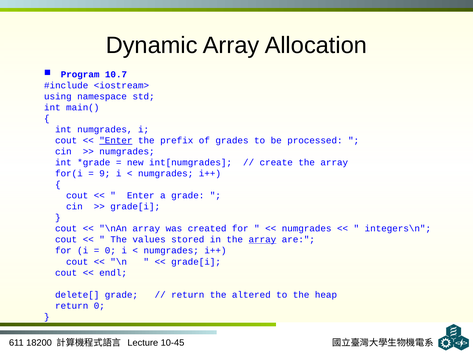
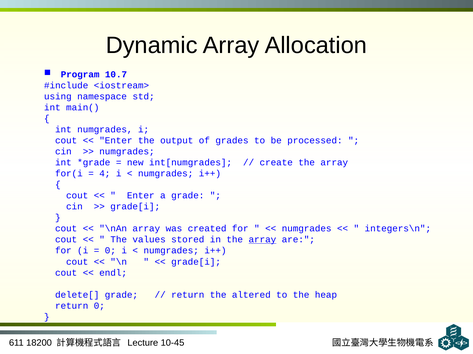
Enter underline: present -> none (116, 141)
prefix: prefix -> output (177, 141)
9: 9 -> 4 (105, 174)
